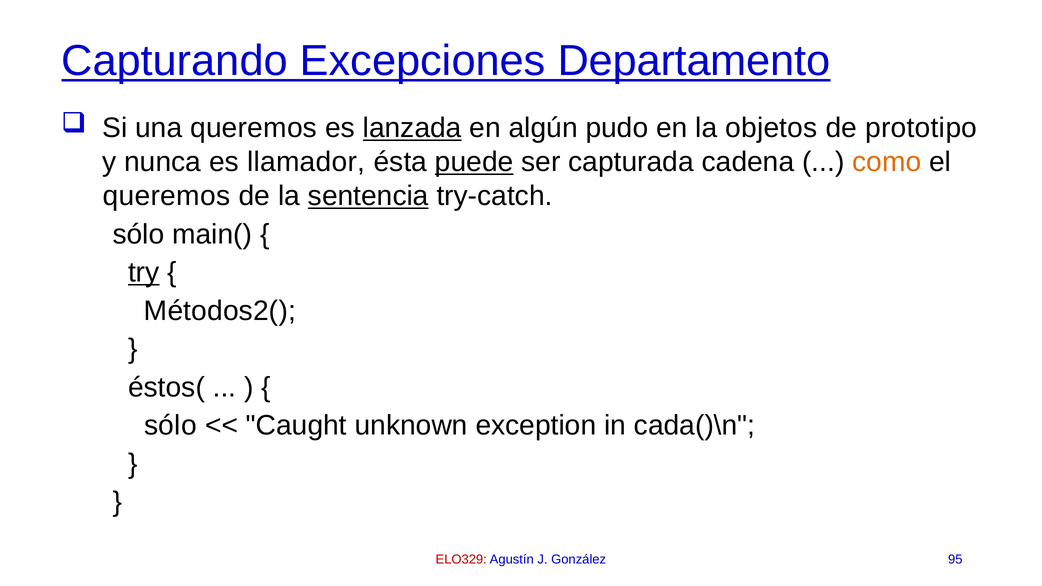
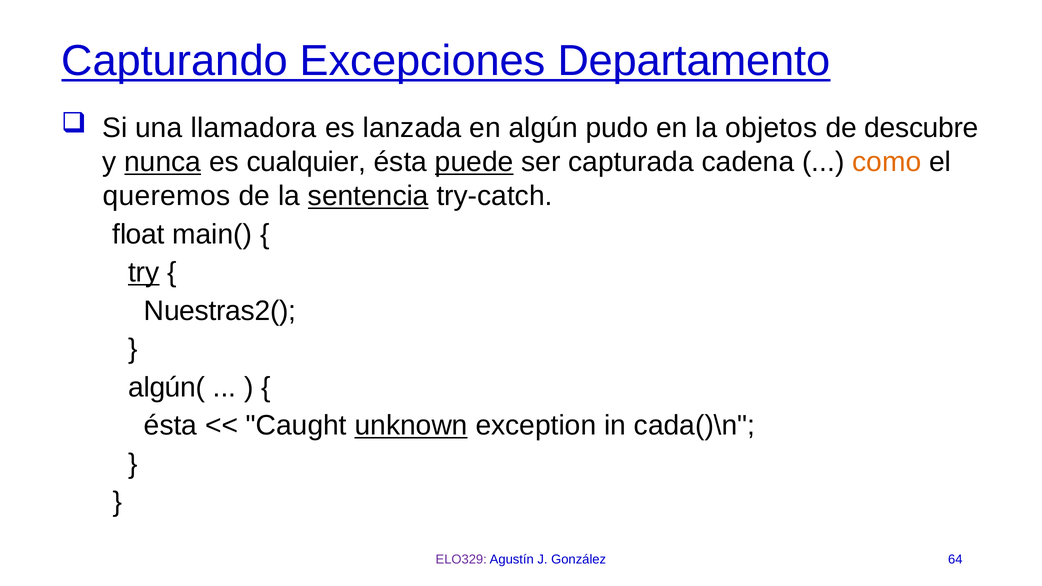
una queremos: queremos -> llamadora (254, 128)
lanzada underline: present -> none (412, 128)
prototipo: prototipo -> descubre (921, 128)
nunca underline: none -> present (163, 162)
llamador: llamador -> cualquier (306, 162)
sólo: sólo -> float (139, 234)
Métodos2(: Métodos2( -> Nuestras2( (220, 311)
éstos(: éstos( -> algún( (167, 387)
sólo: sólo -> ésta (171, 426)
unknown underline: none -> present (411, 426)
ELO329 colour: red -> purple (461, 560)
95: 95 -> 64 (955, 560)
